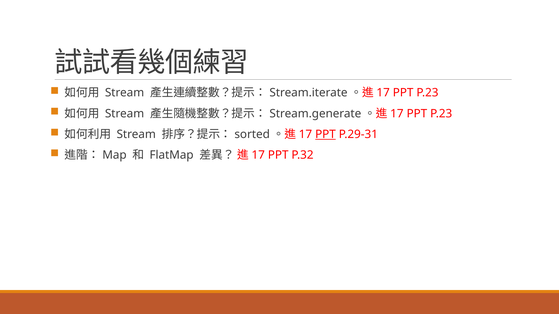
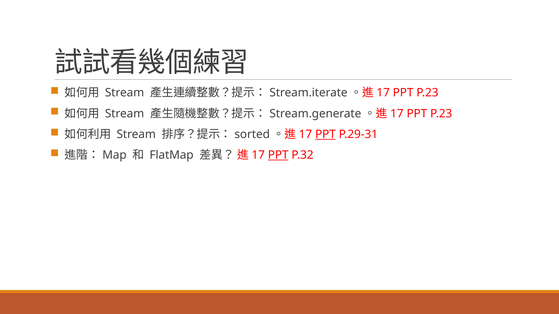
PPT underline: none -> present (278, 155)
